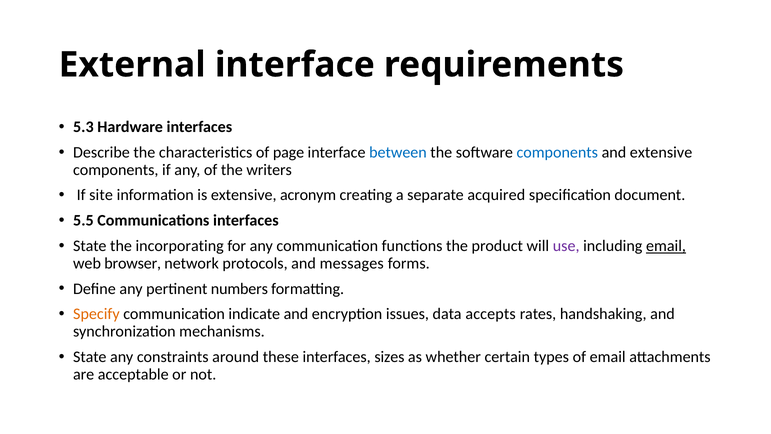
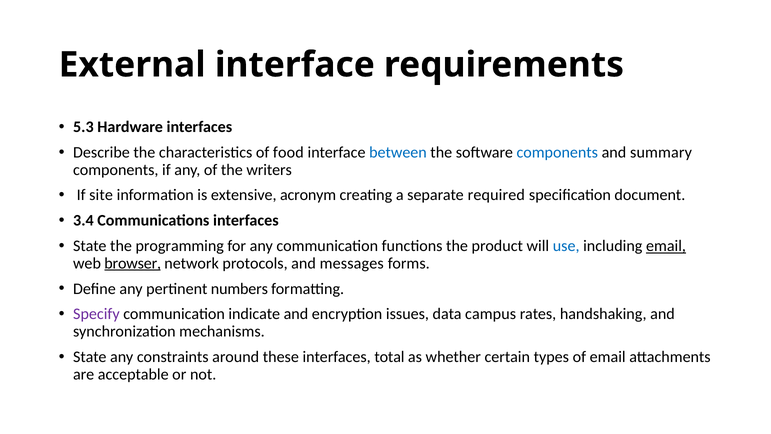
page: page -> food (288, 152)
and extensive: extensive -> summary (661, 152)
acquired: acquired -> required (496, 195)
5.5: 5.5 -> 3.4 (83, 220)
incorporating: incorporating -> programming (180, 246)
use colour: purple -> blue (566, 246)
browser underline: none -> present (133, 263)
Specify colour: orange -> purple (96, 314)
accepts: accepts -> campus (491, 314)
sizes: sizes -> total (389, 357)
